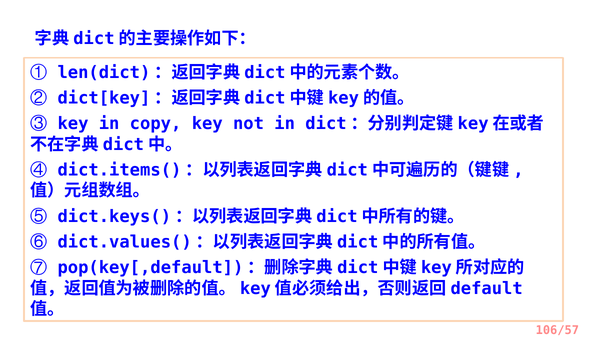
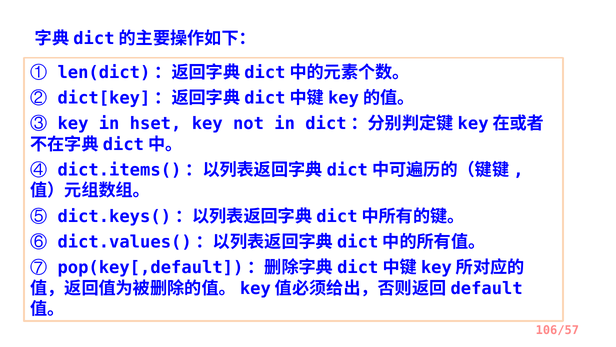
copy: copy -> hset (156, 124)
